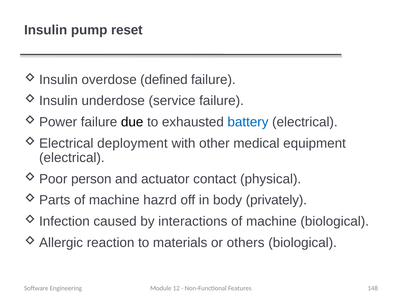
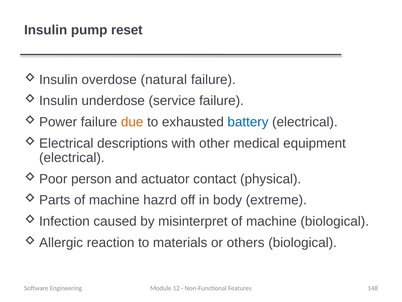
defined: defined -> natural (164, 79)
due colour: black -> orange (132, 122)
deployment: deployment -> descriptions (133, 143)
privately: privately -> extreme (276, 200)
interactions: interactions -> misinterpret (193, 221)
